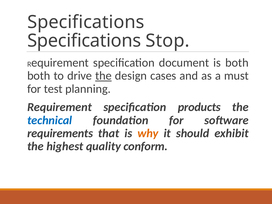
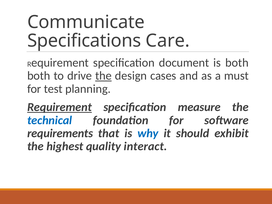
Specifications: Specifications -> Communicate (86, 22)
Stop: Stop -> Care (168, 41)
Requirement underline: none -> present (60, 107)
products: products -> measure (199, 107)
why colour: orange -> blue (148, 133)
conform: conform -> interact (146, 146)
